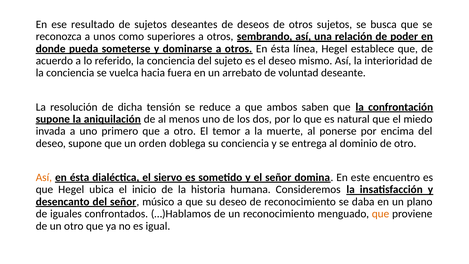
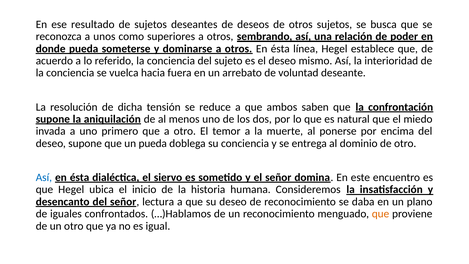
un orden: orden -> pueda (153, 143)
Así colour: orange -> blue (44, 177)
músico: músico -> lectura (158, 202)
